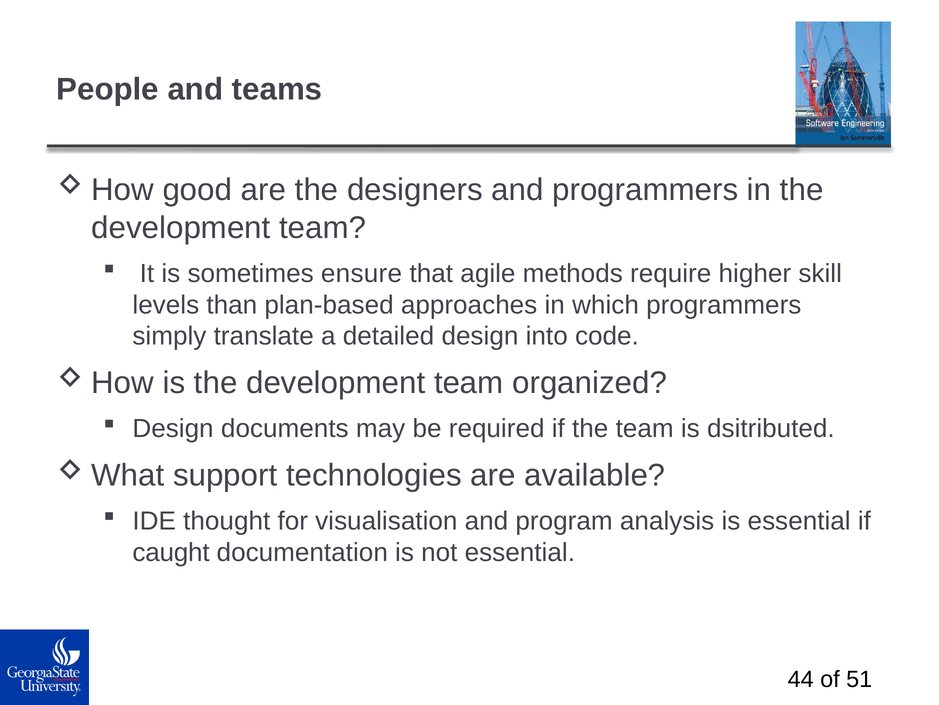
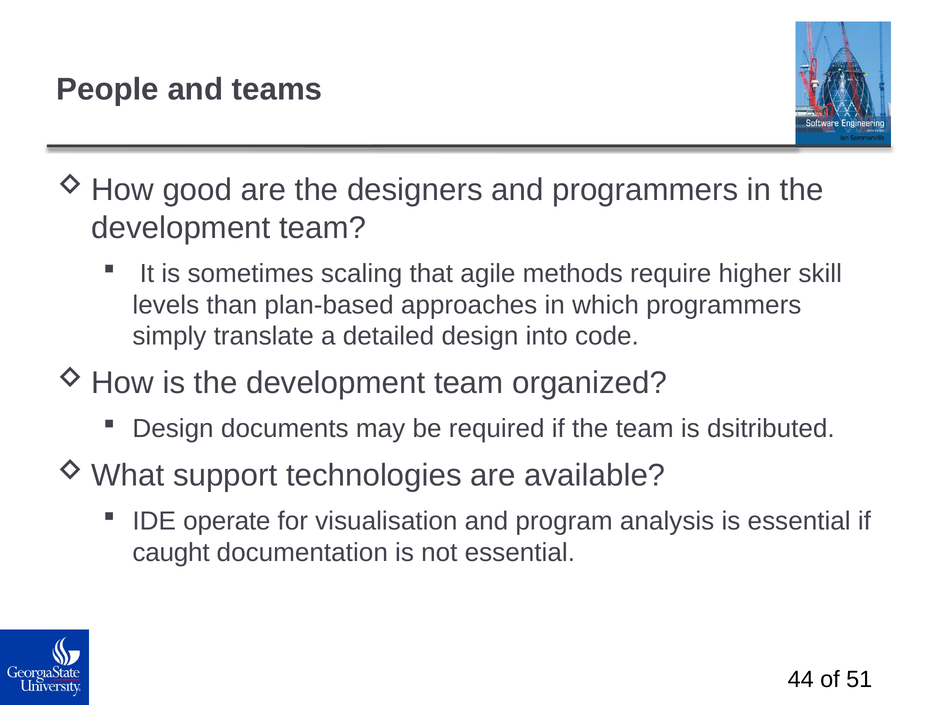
ensure: ensure -> scaling (362, 273)
thought: thought -> operate (227, 521)
